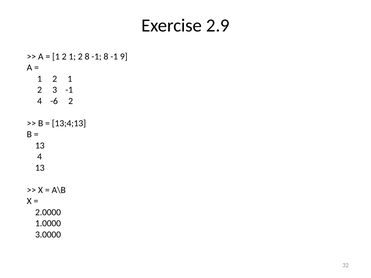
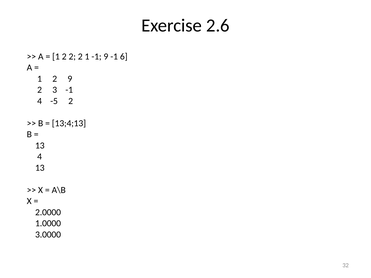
2.9: 2.9 -> 2.6 (218, 25)
1: 1 -> 2 (72, 57)
2 8: 8 -> 1 (87, 57)
-1 8: 8 -> 9 (106, 57)
9: 9 -> 6 (124, 57)
1: 1 -> 9 (70, 79)
-6: -6 -> -5 (54, 101)
